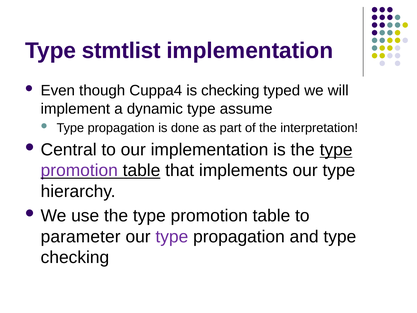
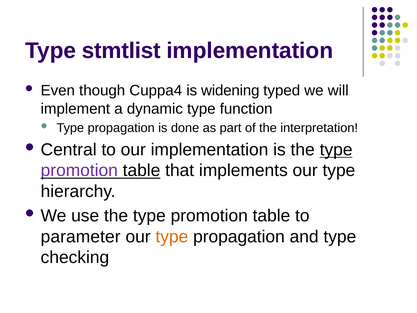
is checking: checking -> widening (230, 91)
assume: assume -> function (246, 109)
type colour: purple -> orange (172, 236)
